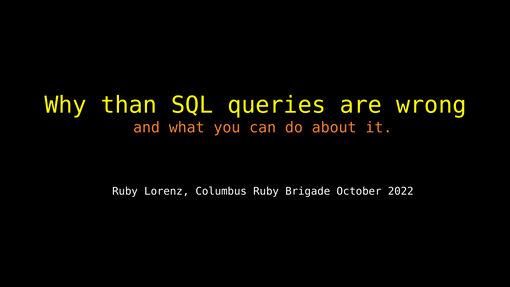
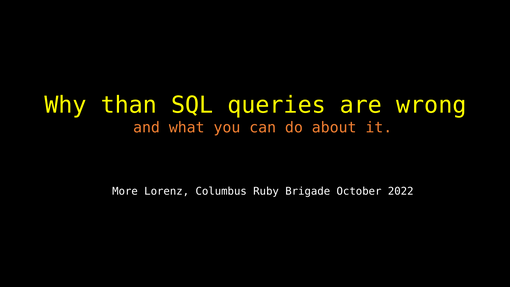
Ruby: Ruby -> More (125, 191)
